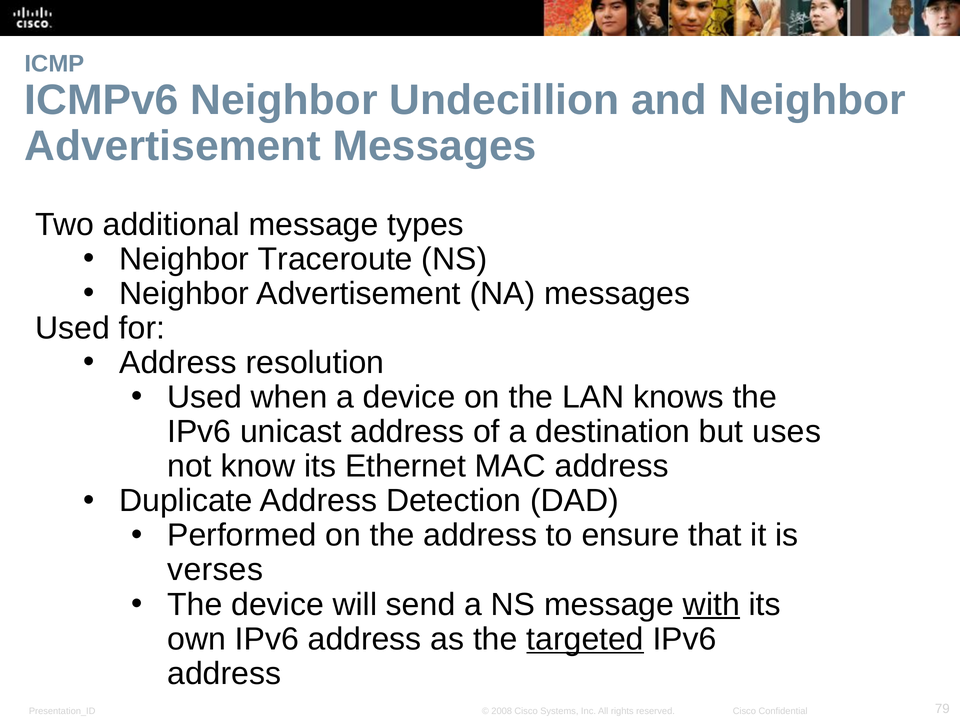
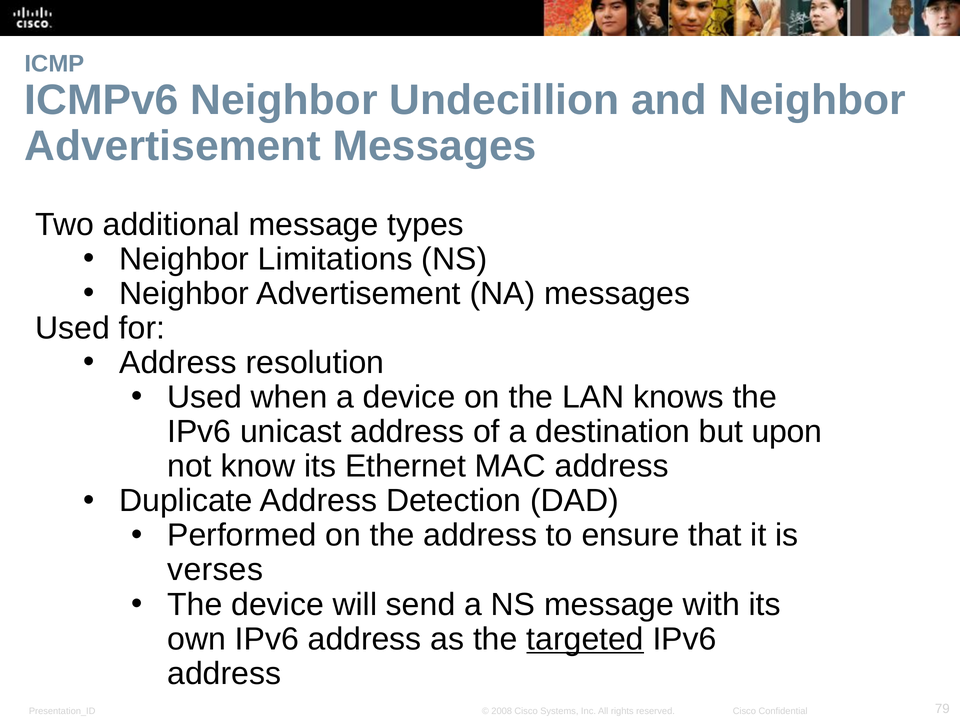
Traceroute: Traceroute -> Limitations (335, 259)
uses: uses -> upon (787, 432)
with underline: present -> none (711, 604)
